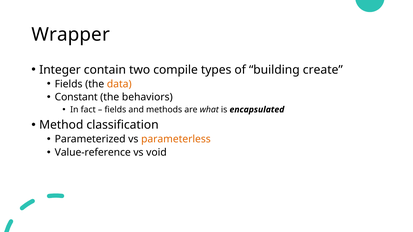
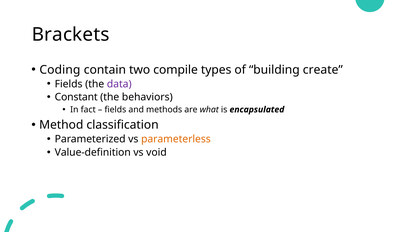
Wrapper: Wrapper -> Brackets (71, 35)
Integer: Integer -> Coding (60, 70)
data colour: orange -> purple (119, 84)
Value-reference: Value-reference -> Value-definition (93, 153)
